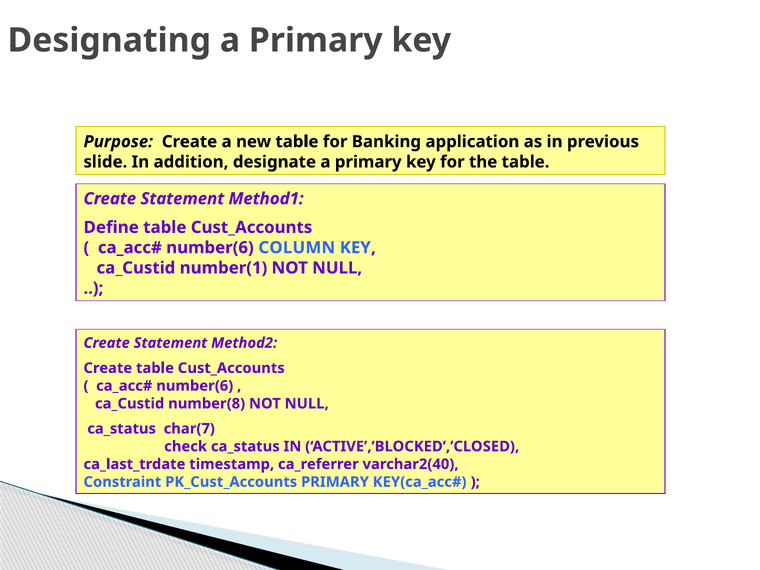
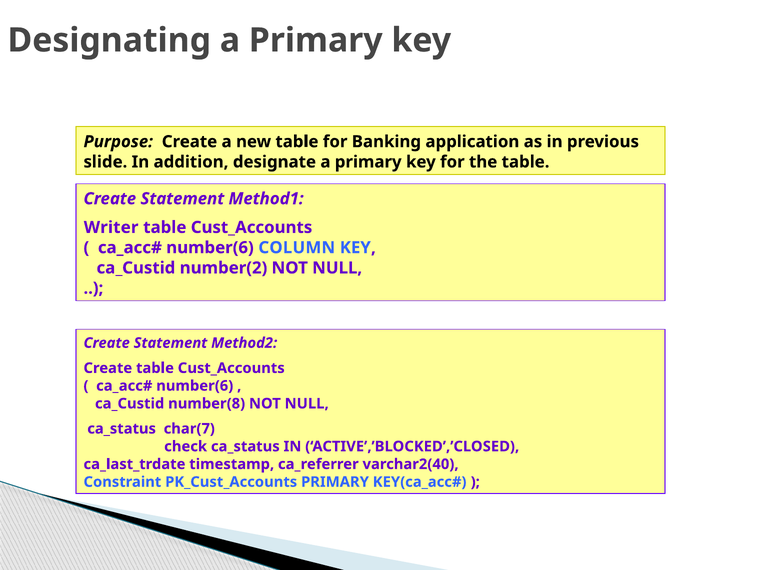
Define: Define -> Writer (111, 227)
number(1: number(1 -> number(2 (224, 268)
